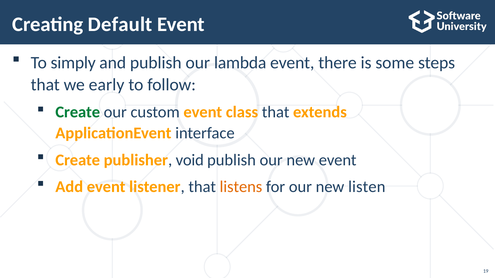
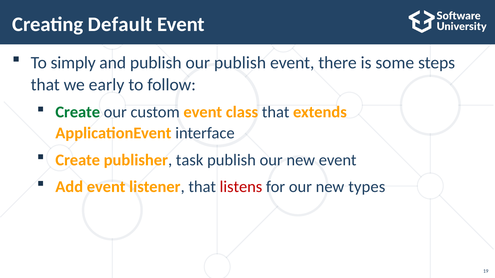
our lambda: lambda -> publish (240, 63)
void: void -> task (190, 160)
listens colour: orange -> red (241, 187)
listen: listen -> types (367, 187)
